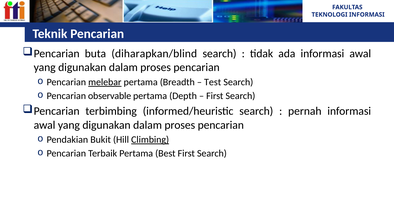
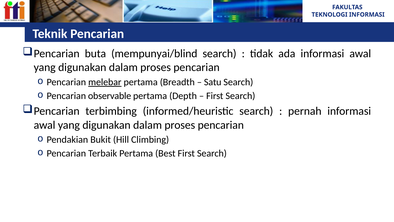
diharapkan/blind: diharapkan/blind -> mempunyai/blind (154, 54)
Test: Test -> Satu (213, 82)
Climbing underline: present -> none (150, 139)
